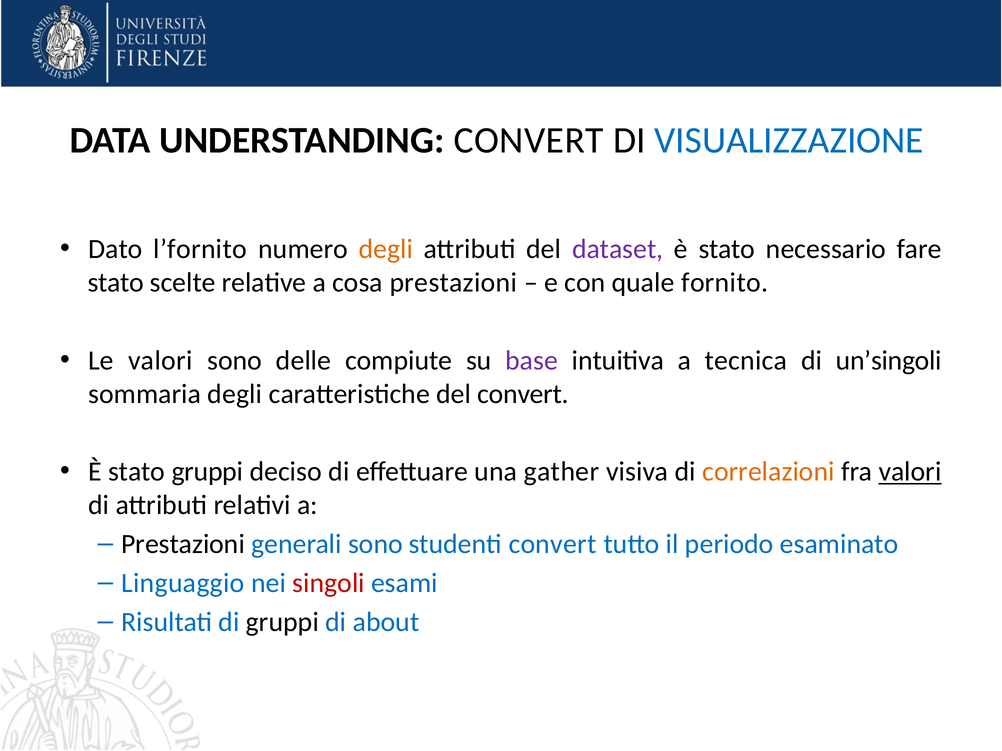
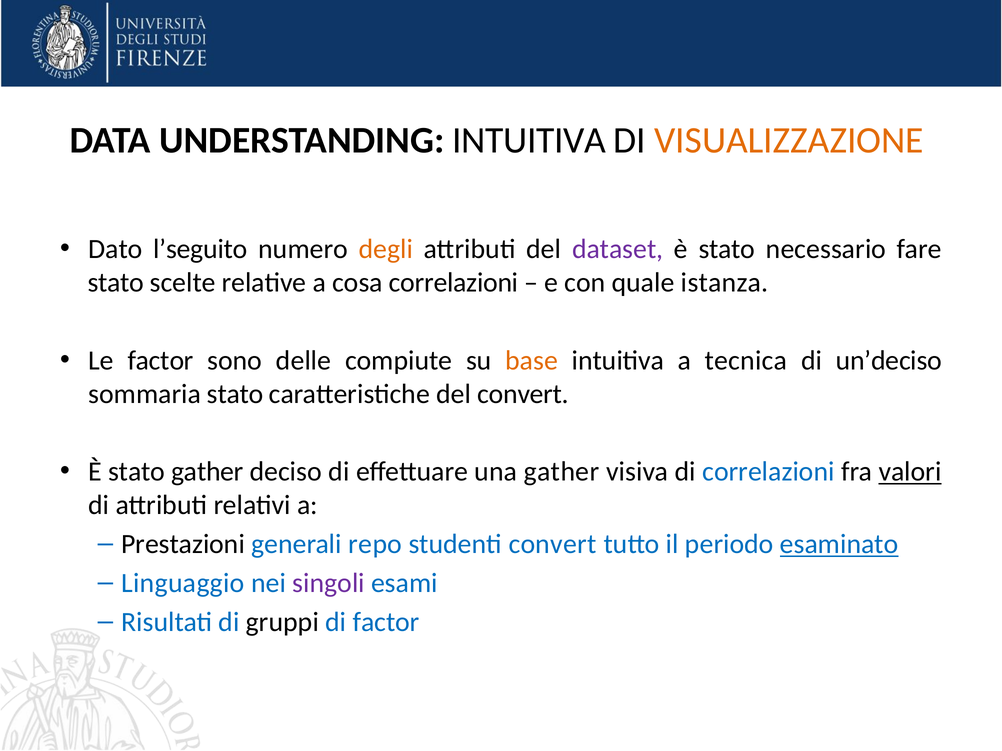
UNDERSTANDING CONVERT: CONVERT -> INTUITIVA (529, 140)
VISUALIZZAZIONE colour: blue -> orange (789, 140)
l’fornito: l’fornito -> l’seguito (200, 249)
cosa prestazioni: prestazioni -> correlazioni (454, 283)
fornito: fornito -> istanza (725, 283)
Le valori: valori -> factor (161, 361)
base colour: purple -> orange (532, 361)
un’singoli: un’singoli -> un’deciso (889, 361)
sommaria degli: degli -> stato (235, 394)
stato gruppi: gruppi -> gather (207, 472)
correlazioni colour: orange -> blue (768, 472)
generali sono: sono -> repo (375, 545)
esaminato underline: none -> present (839, 545)
singoli colour: red -> purple (329, 584)
di about: about -> factor (386, 623)
